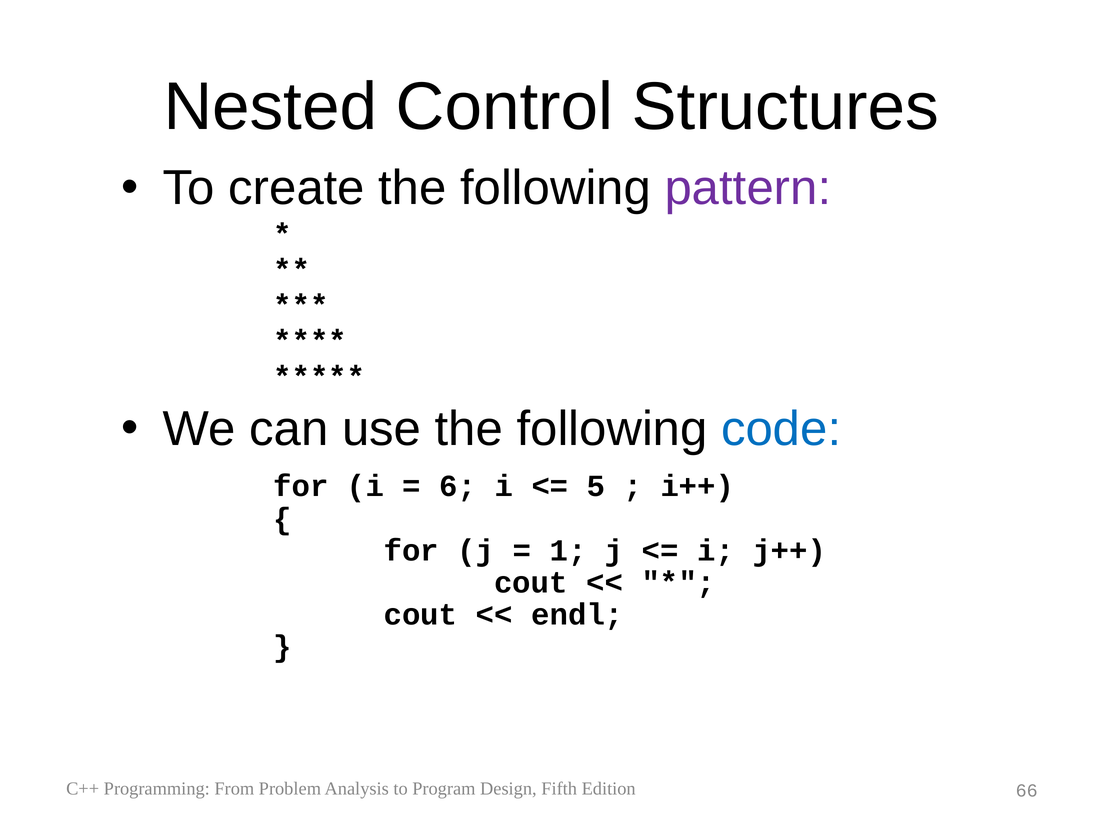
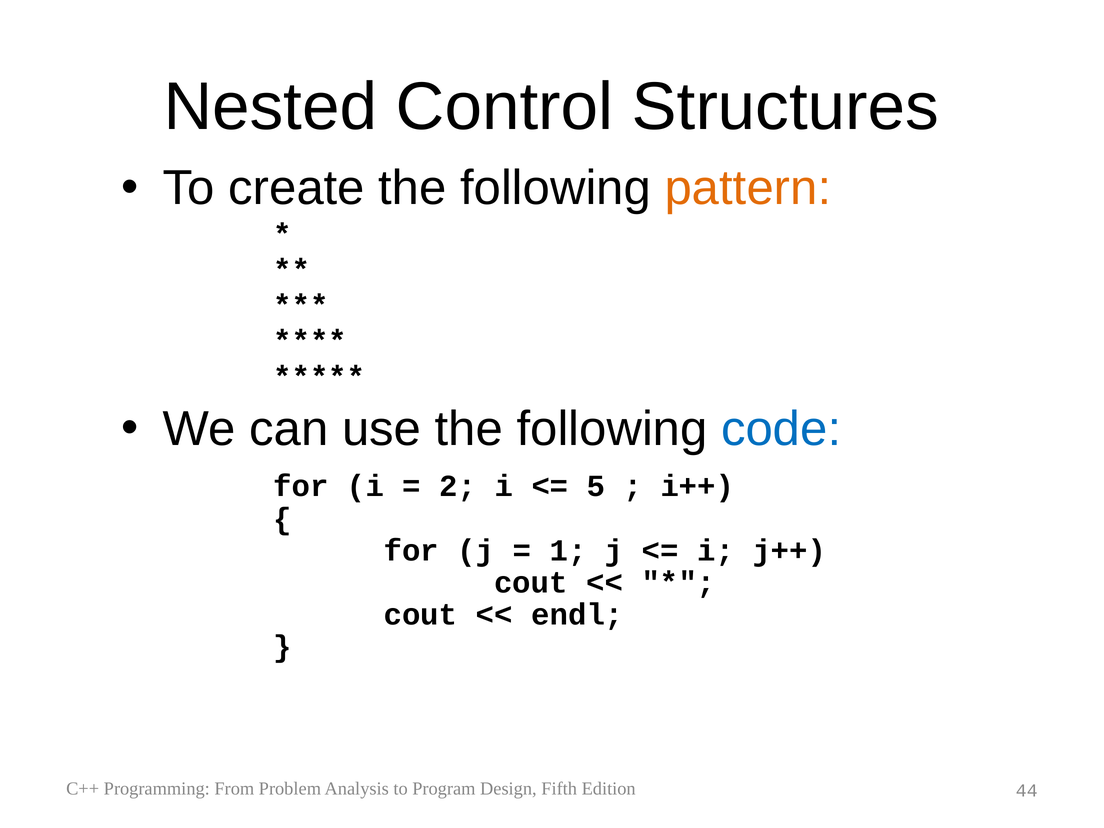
pattern colour: purple -> orange (748, 188)
6: 6 -> 2 (458, 486)
66: 66 -> 44 (1027, 791)
